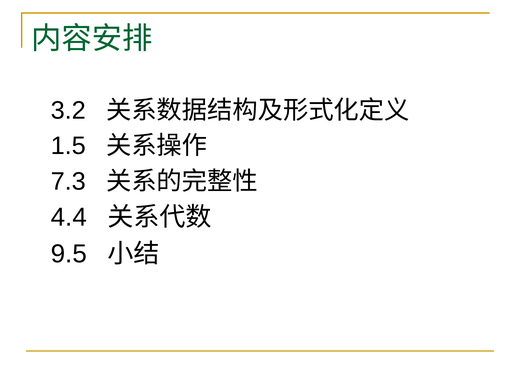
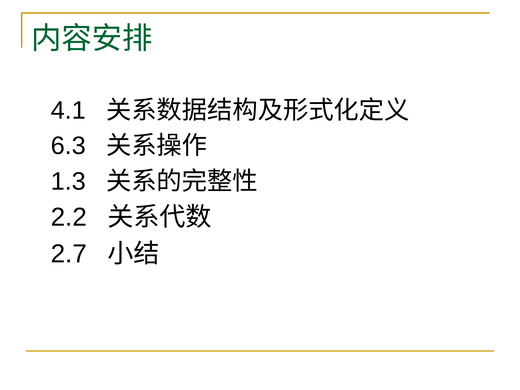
3.2: 3.2 -> 4.1 (68, 111)
1.5: 1.5 -> 6.3 (68, 146)
7.3: 7.3 -> 1.3 (68, 181)
4.4: 4.4 -> 2.2 (69, 217)
9.5: 9.5 -> 2.7 (69, 254)
